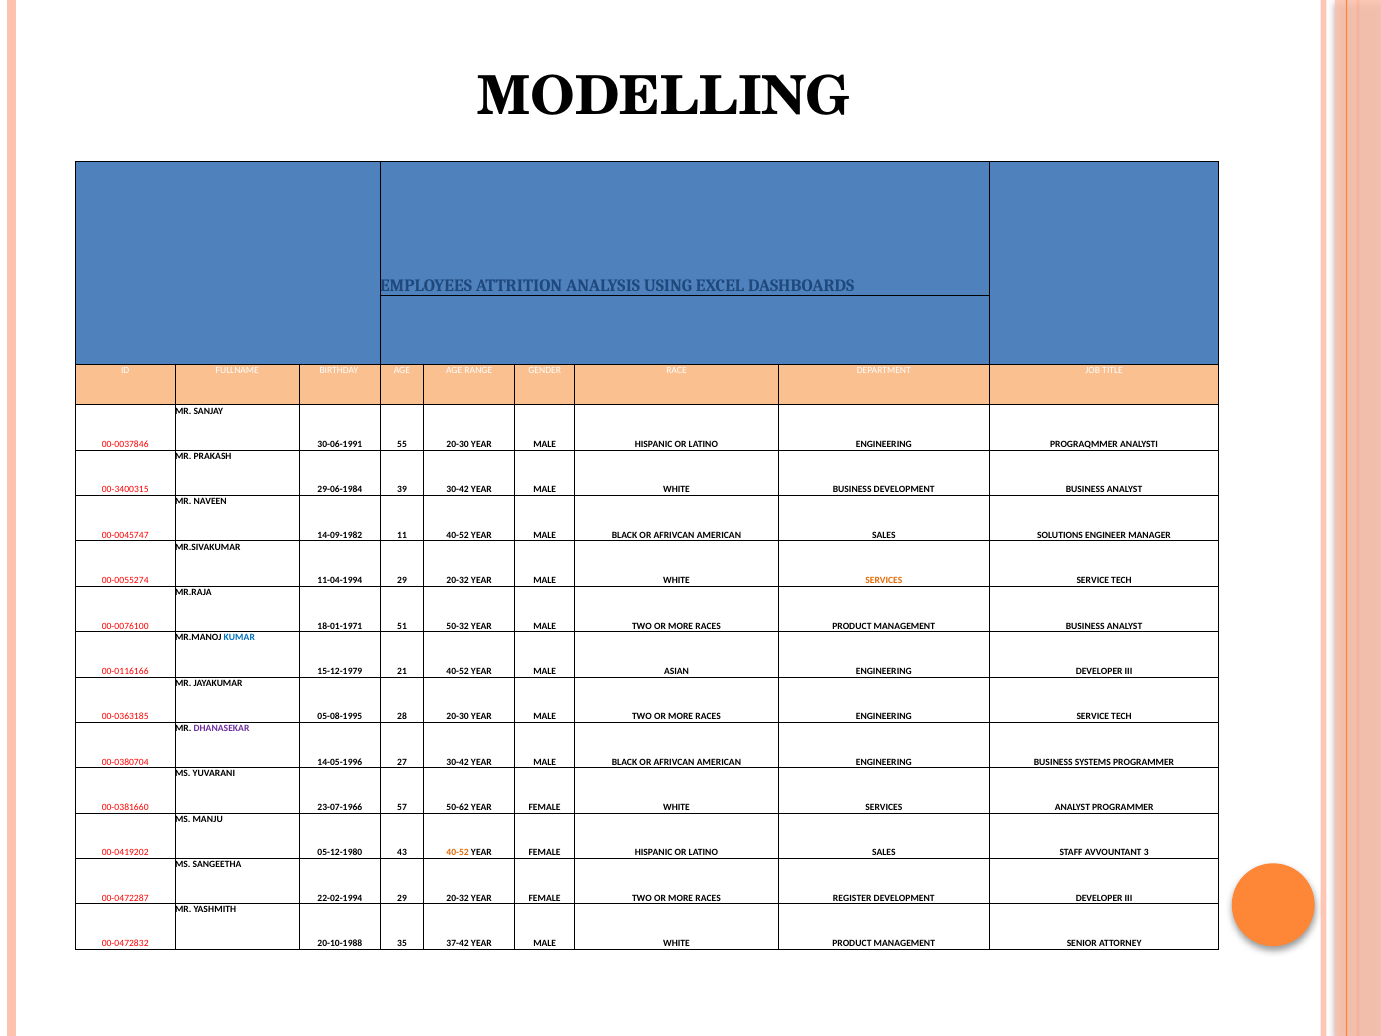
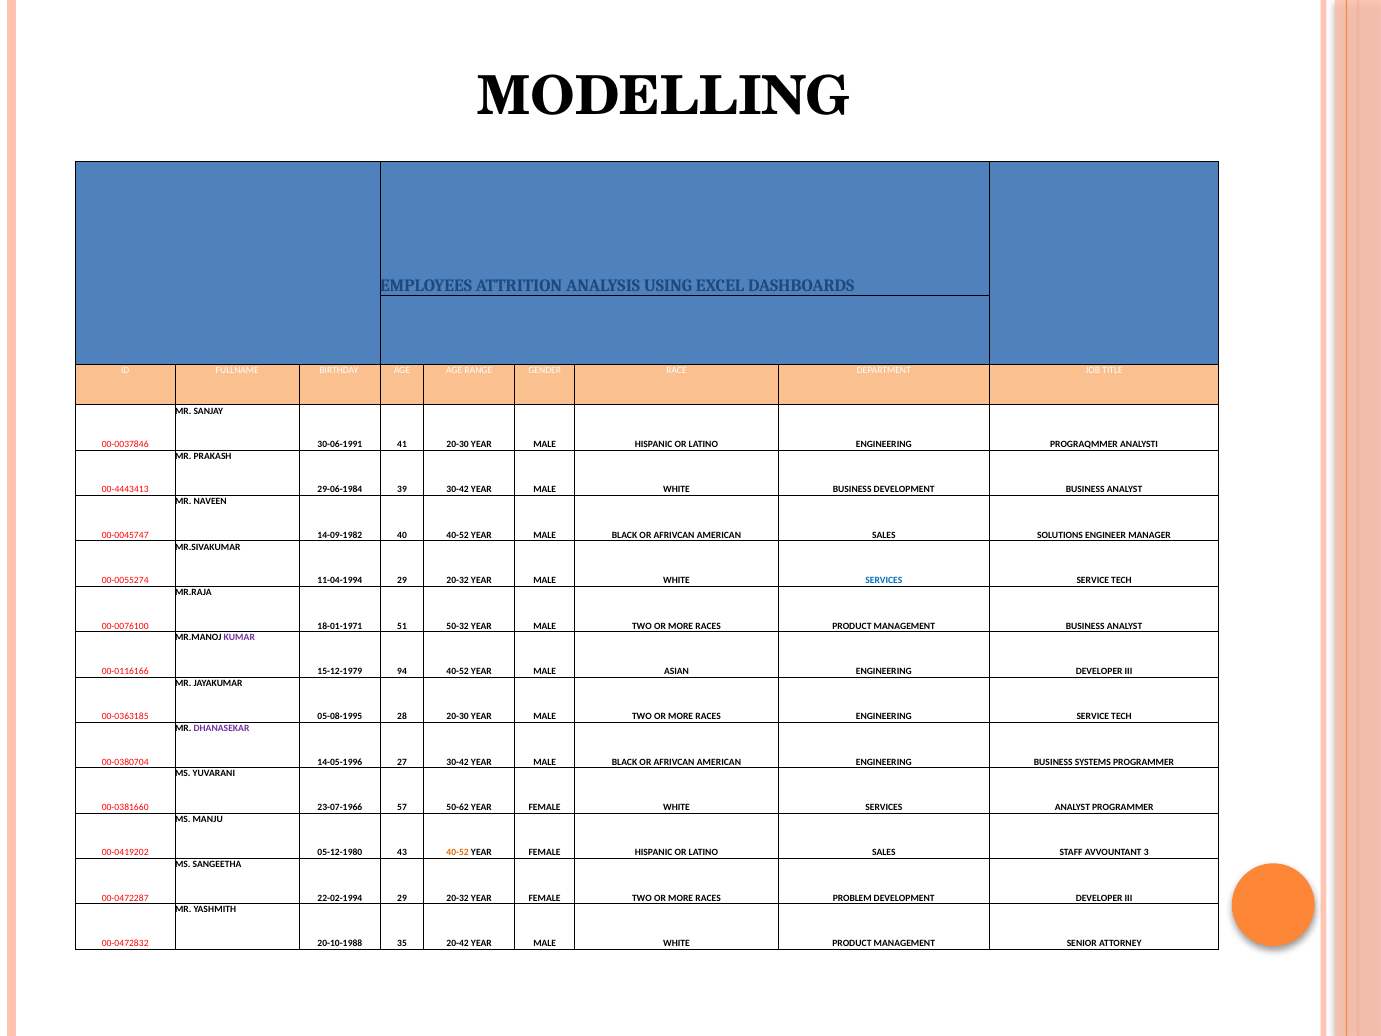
55: 55 -> 41 (402, 444)
00-3400315: 00-3400315 -> 00-4443413 (125, 490)
11: 11 -> 40 (402, 535)
SERVICES colour: orange -> blue (884, 580)
KUMAR colour: blue -> purple (239, 637)
21: 21 -> 94 (402, 671)
REGISTER: REGISTER -> PROBLEM (852, 898)
37-42: 37-42 -> 20-42 (458, 943)
